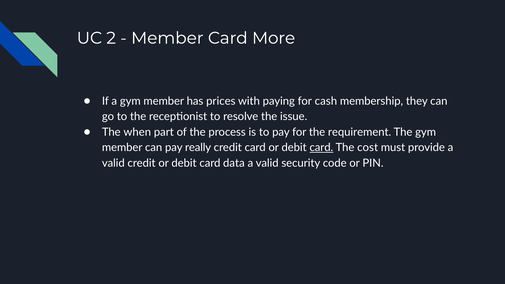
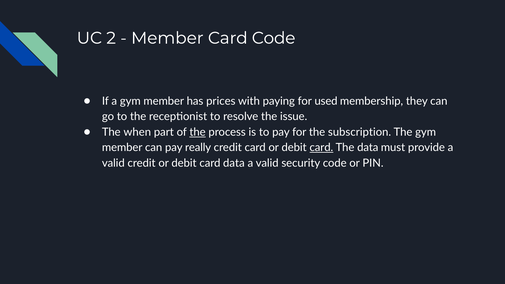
Card More: More -> Code (274, 38)
cash: cash -> used (326, 101)
the underline: none -> present (198, 132)
requirement: requirement -> subscription (360, 132)
The cost: cost -> data (368, 148)
